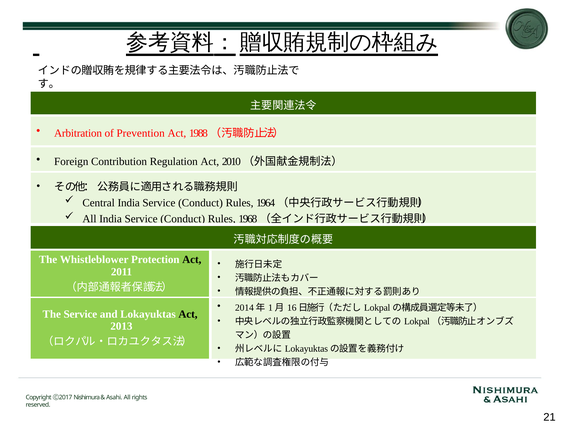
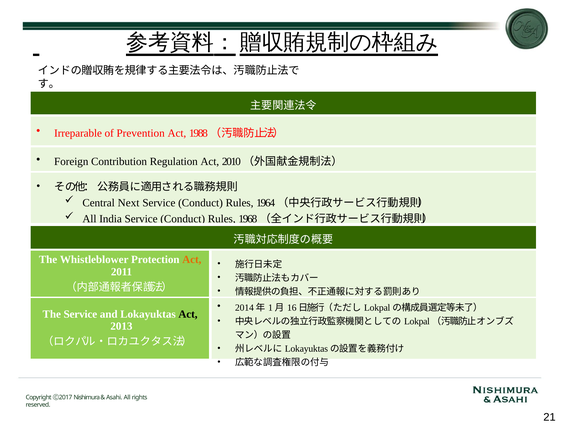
Arbitration: Arbitration -> Irreparable (78, 133)
Central India: India -> Next (129, 203)
Act colour: black -> orange (192, 260)
